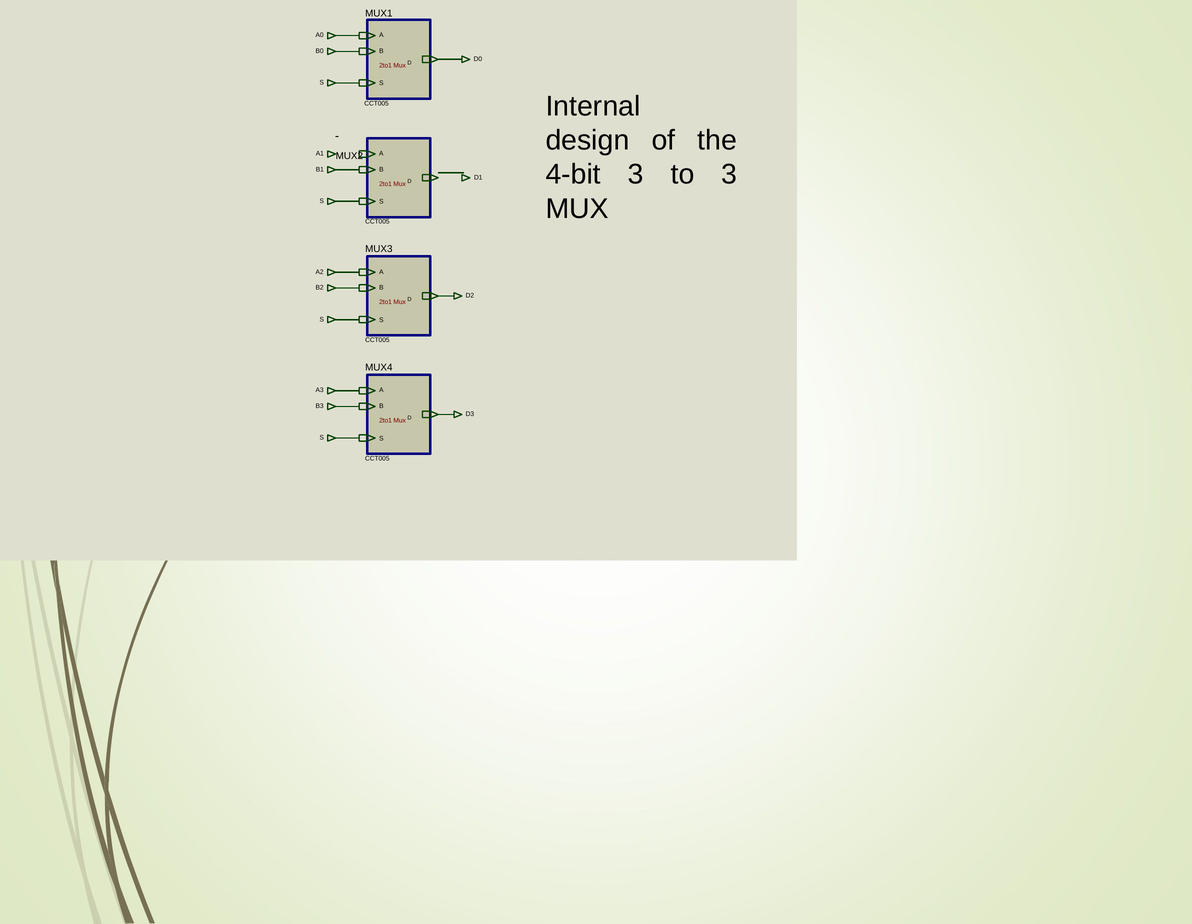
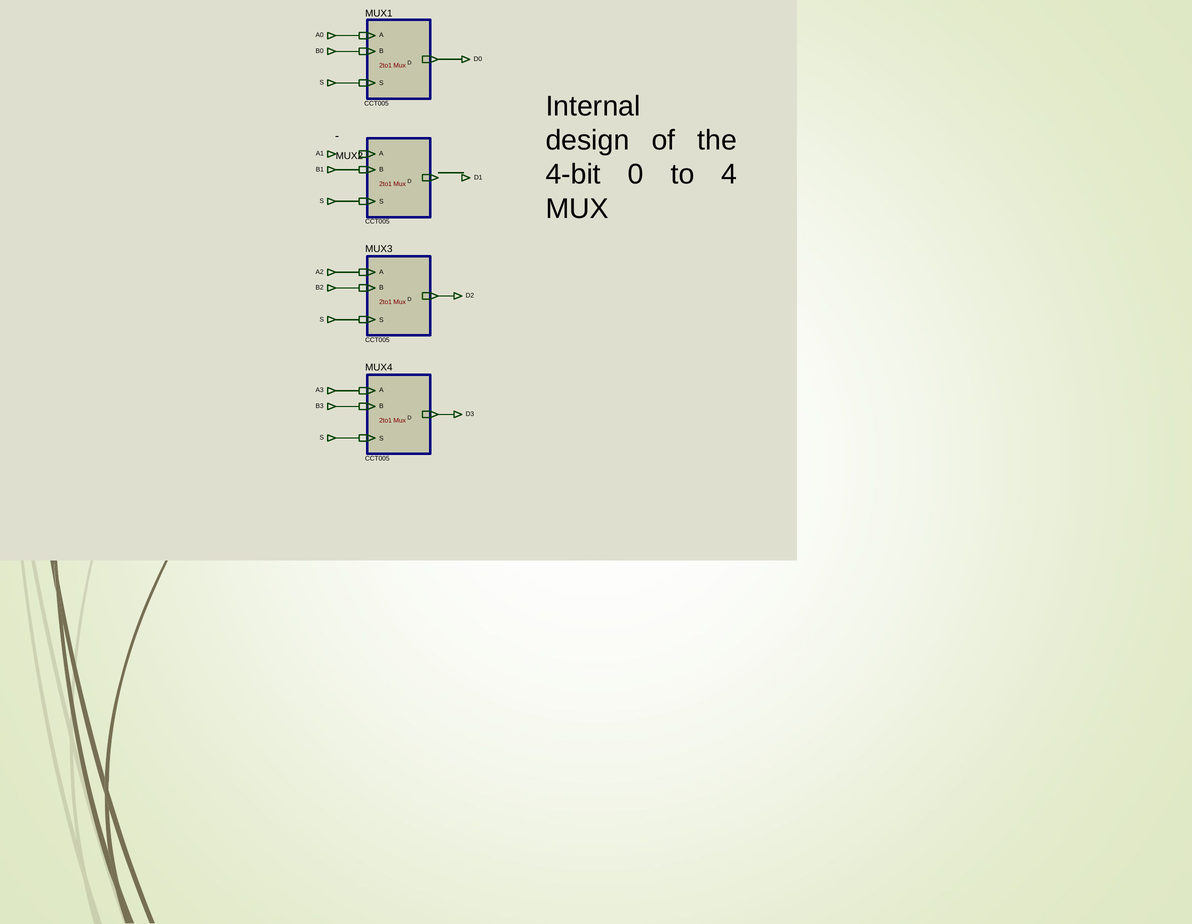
4-bit 3: 3 -> 0 (636, 174)
to 3: 3 -> 4 (729, 174)
